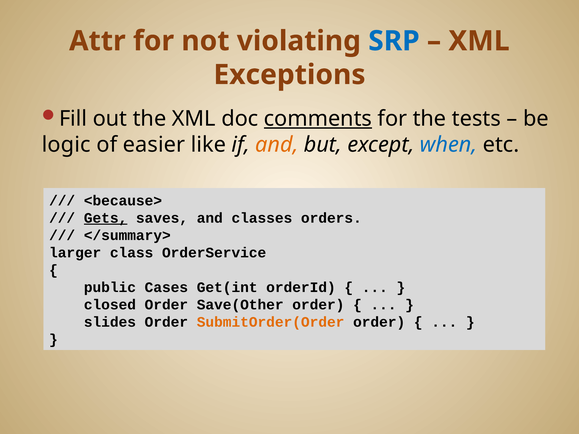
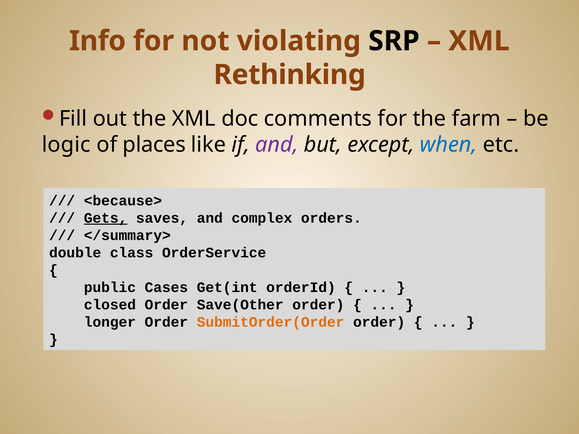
Attr: Attr -> Info (98, 41)
SRP colour: blue -> black (394, 41)
Exceptions: Exceptions -> Rethinking (290, 75)
comments underline: present -> none (318, 119)
tests: tests -> farm (476, 119)
easier: easier -> places (154, 145)
and colour: orange -> purple (277, 145)
classes: classes -> complex (262, 218)
larger: larger -> double (75, 253)
slides: slides -> longer (110, 322)
